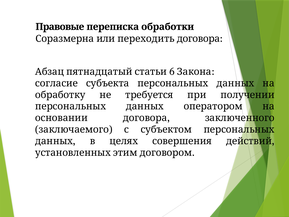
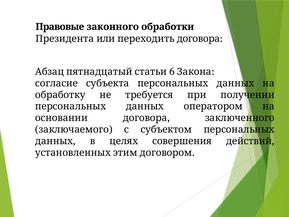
переписка: переписка -> законного (113, 27)
Соразмерна: Соразмерна -> Президента (65, 39)
